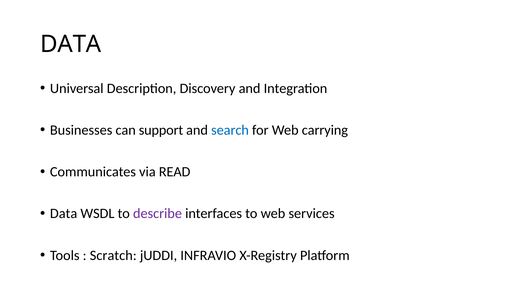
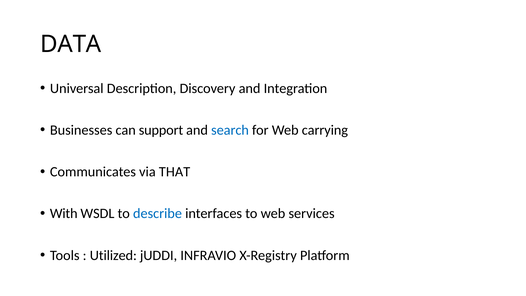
READ: READ -> THAT (175, 172)
Data: Data -> With (64, 213)
describe colour: purple -> blue (157, 213)
Scratch: Scratch -> Utilized (113, 255)
